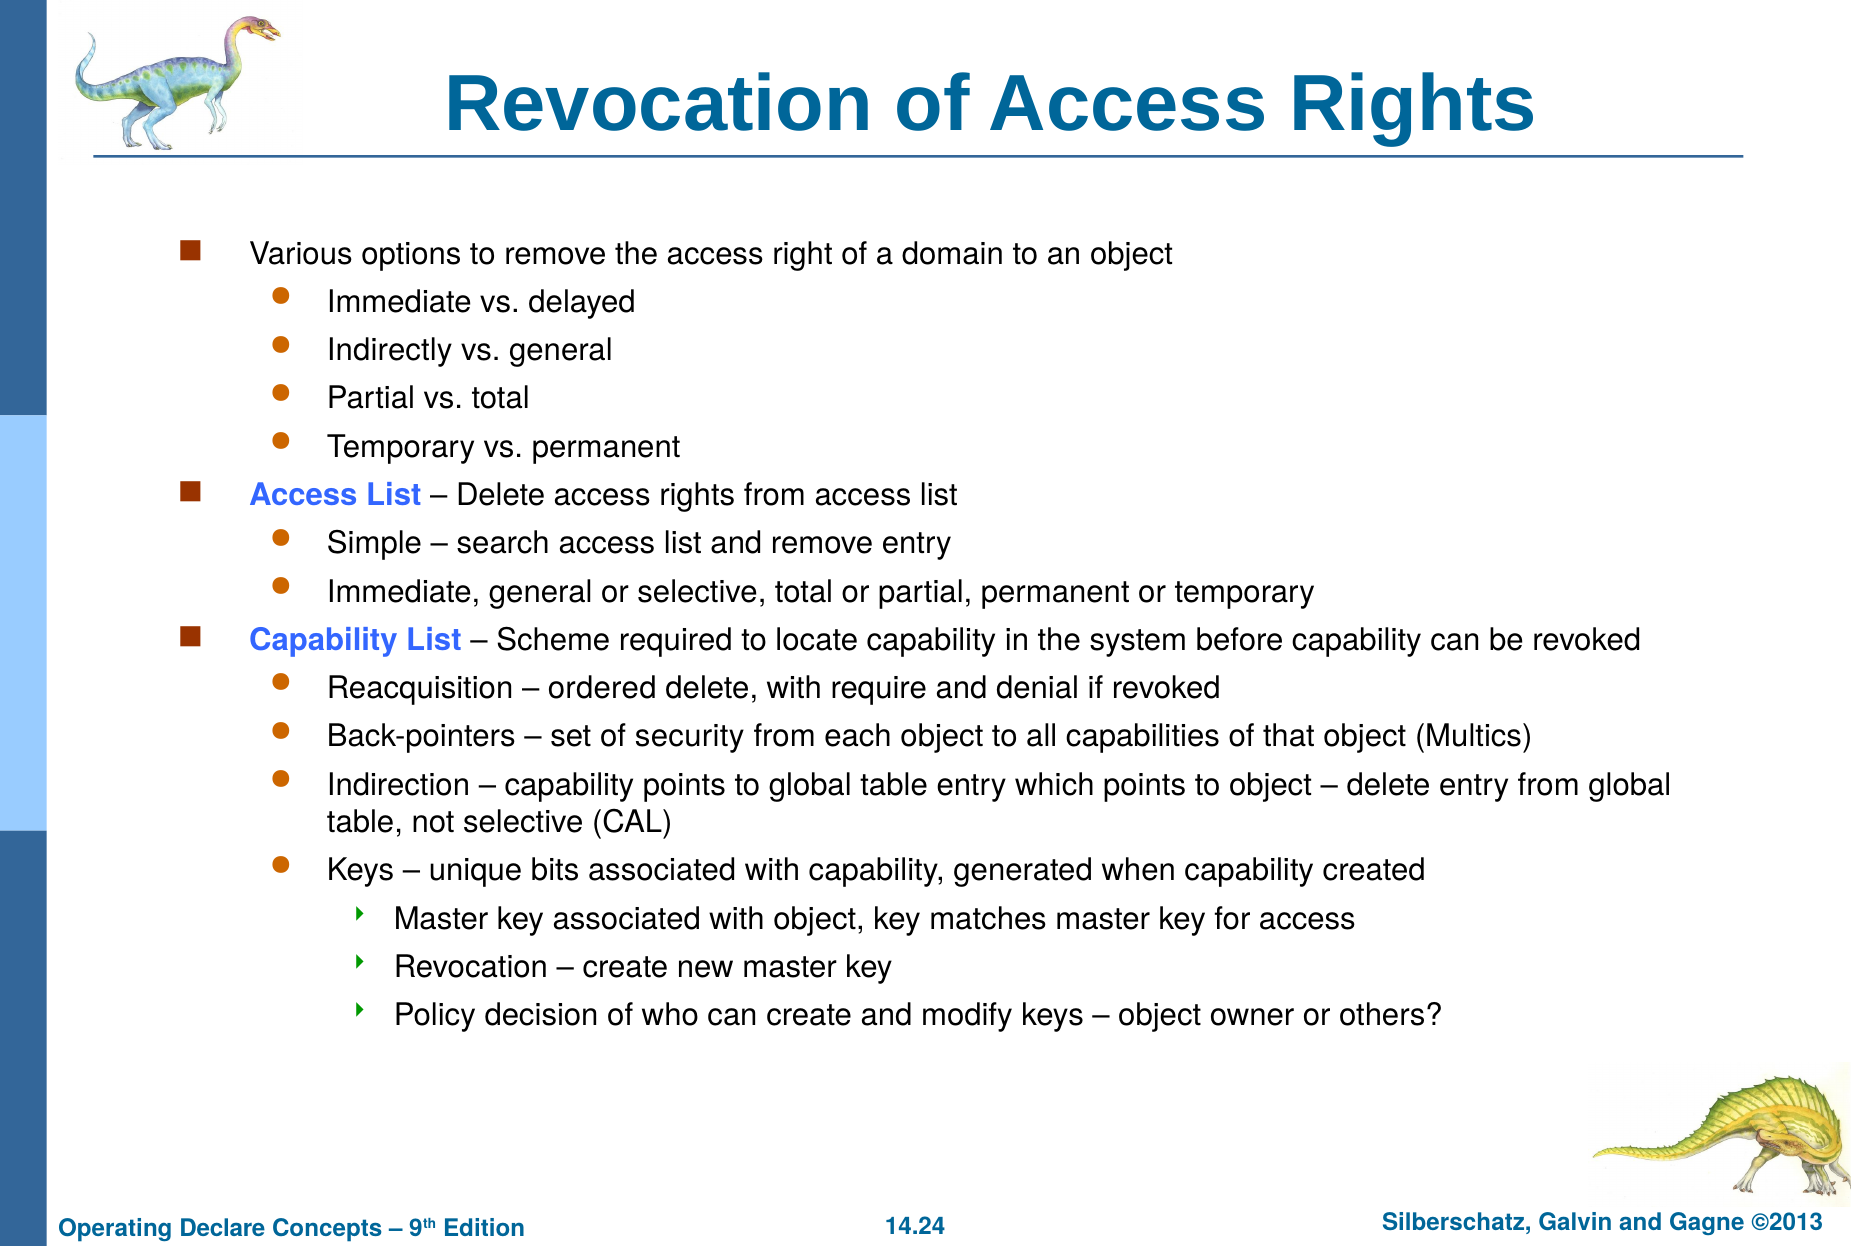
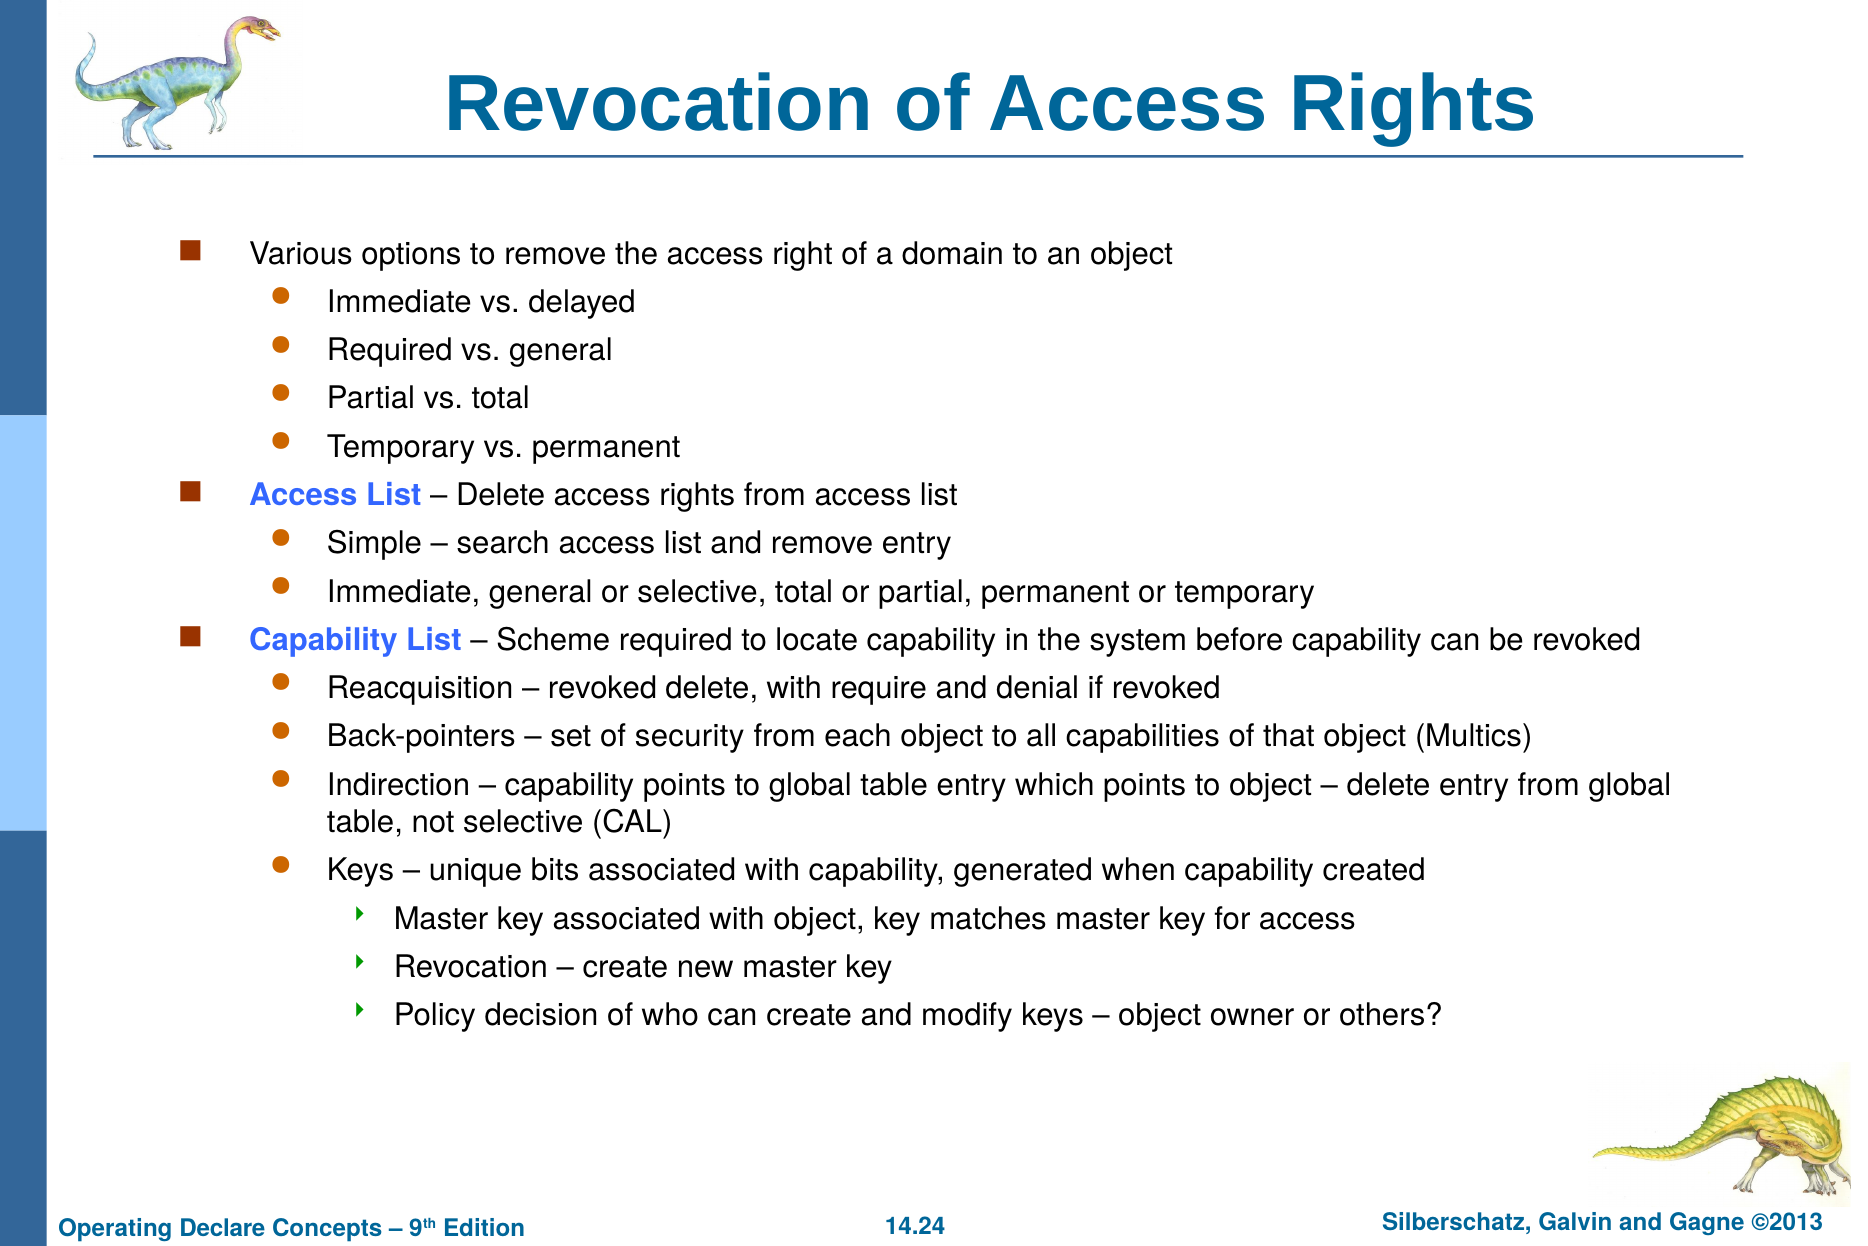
Indirectly: Indirectly -> Required (390, 350)
ordered: ordered -> revoked (603, 688)
